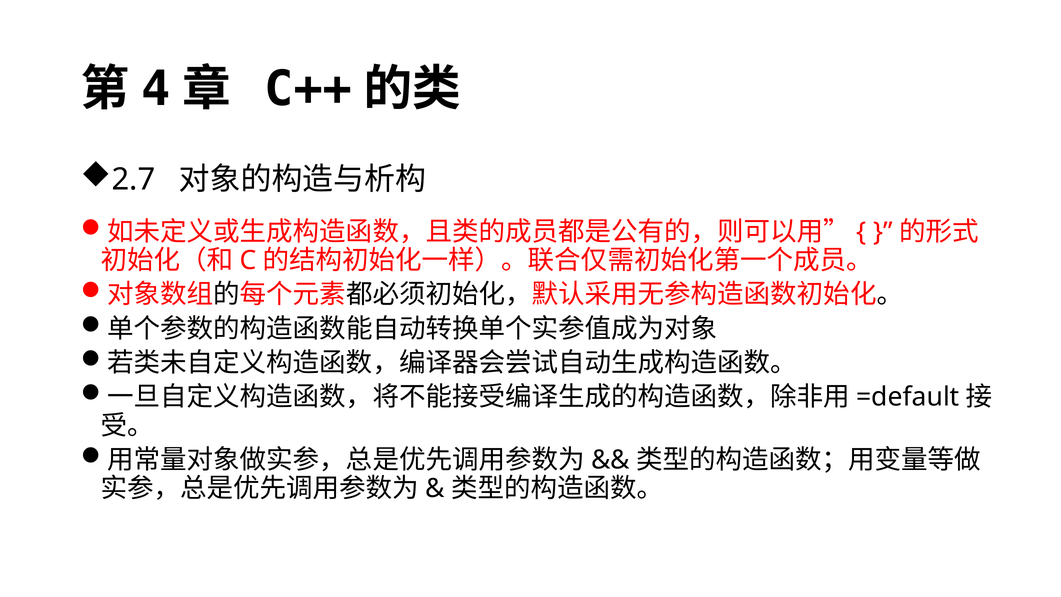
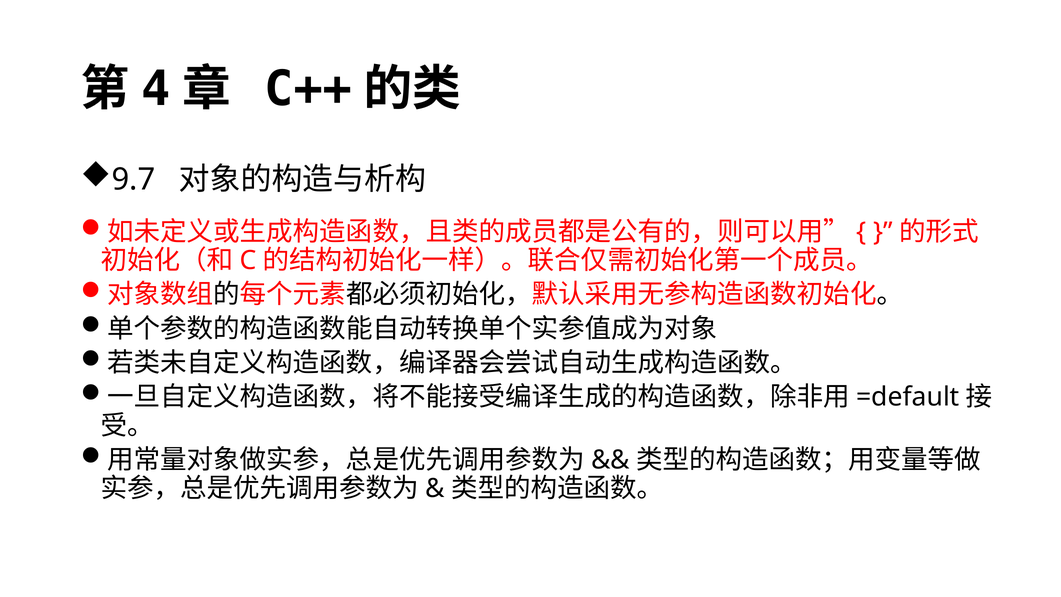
2.7: 2.7 -> 9.7 (134, 179)
